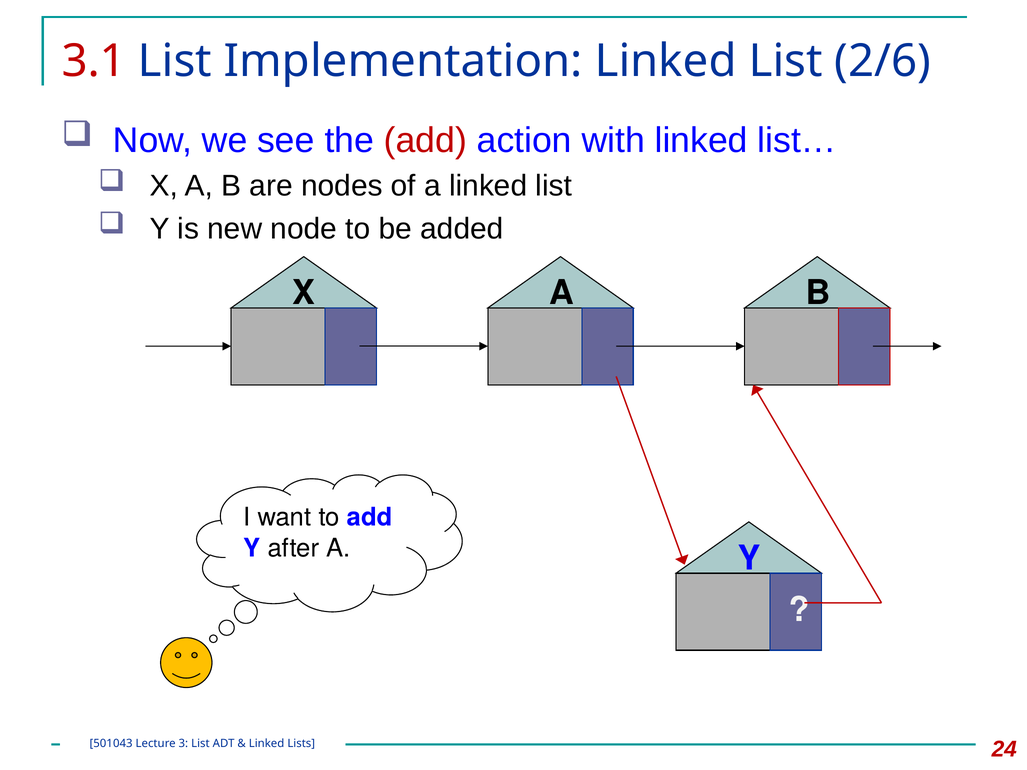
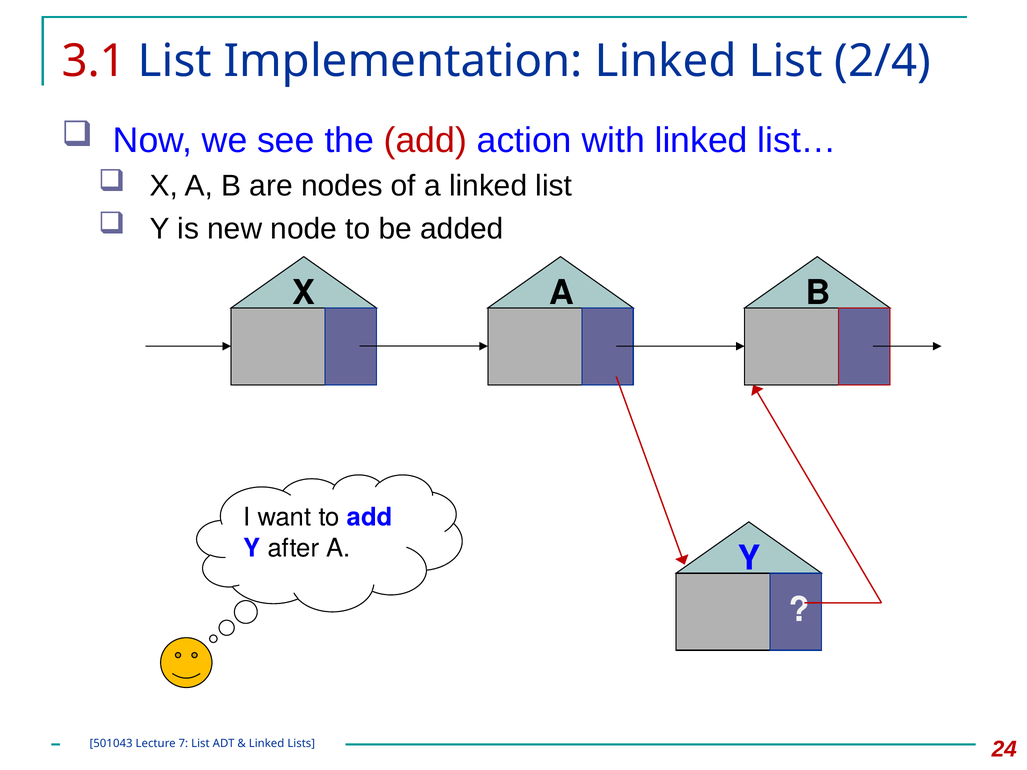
2/6: 2/6 -> 2/4 (883, 61)
3: 3 -> 7 (183, 744)
